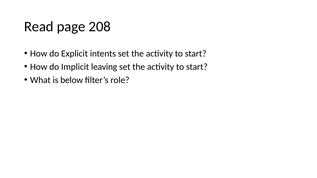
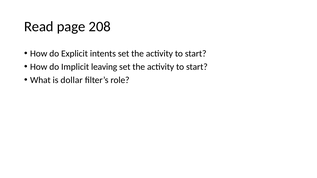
below: below -> dollar (72, 80)
